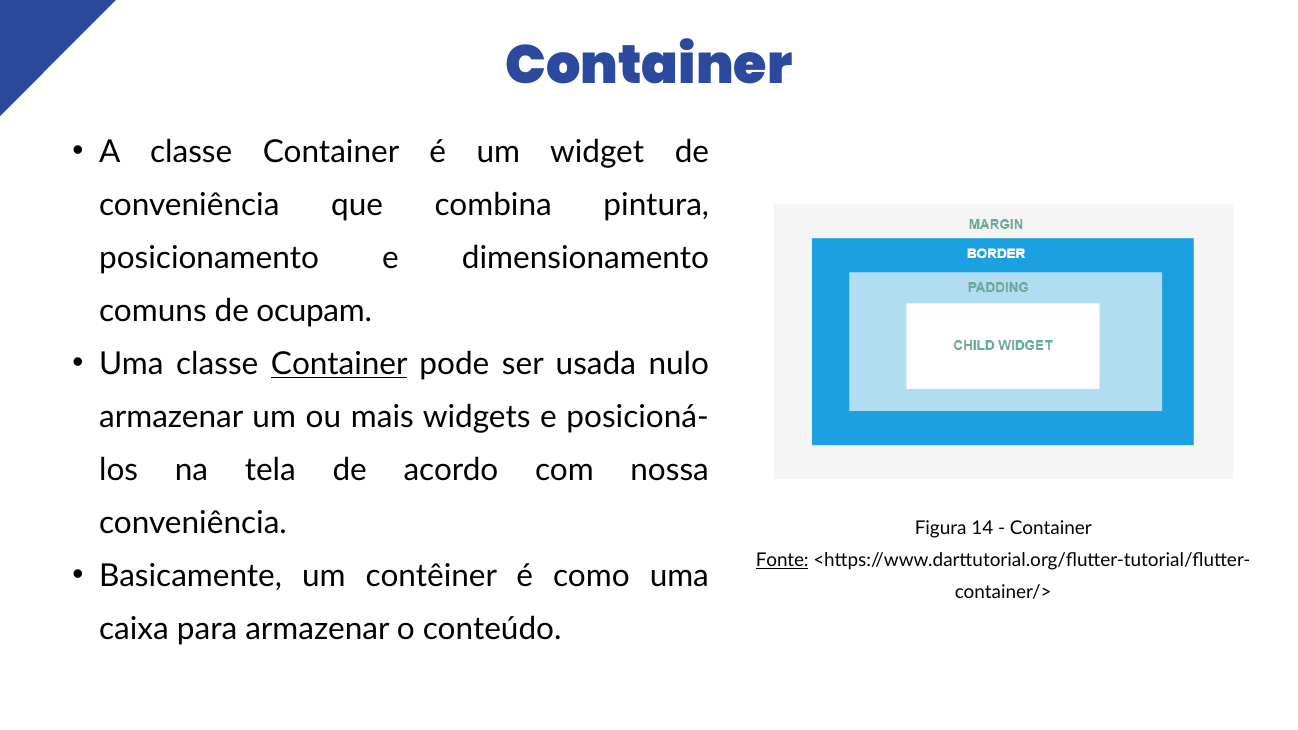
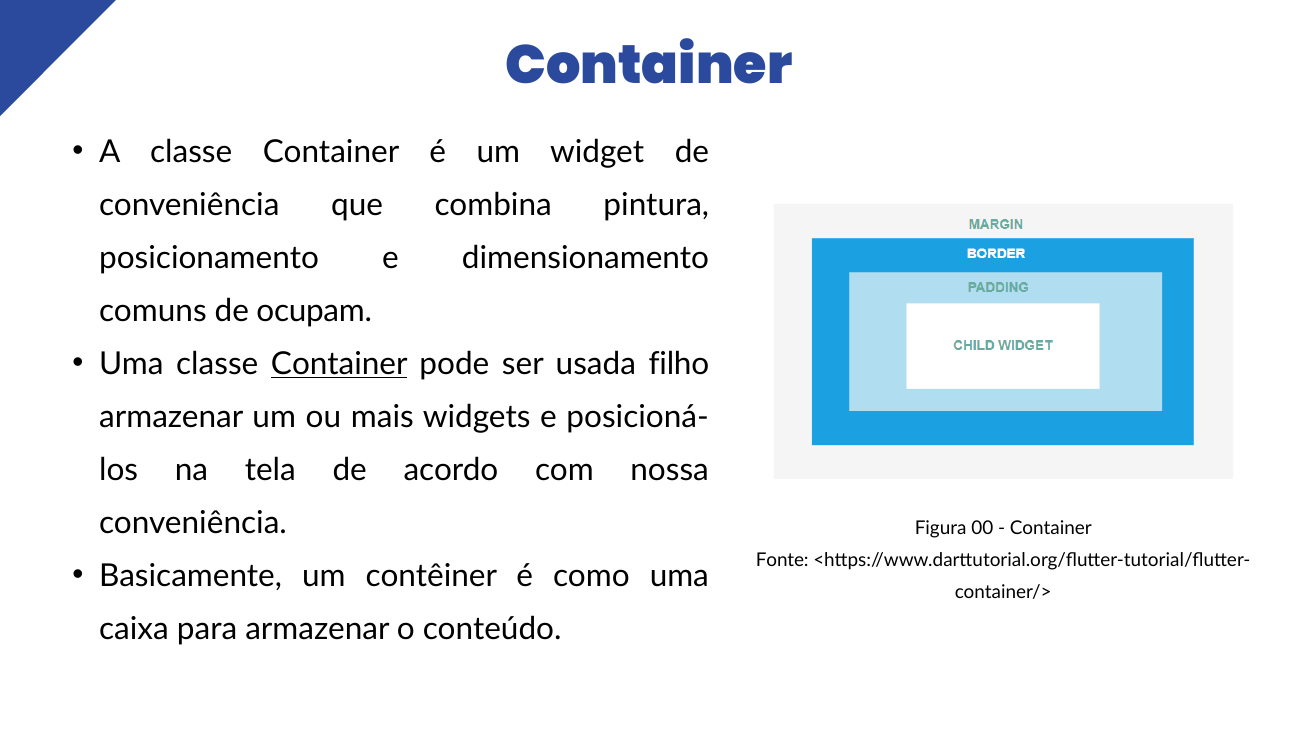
nulo: nulo -> filho (679, 364)
14: 14 -> 00 (982, 529)
Fonte underline: present -> none (782, 560)
